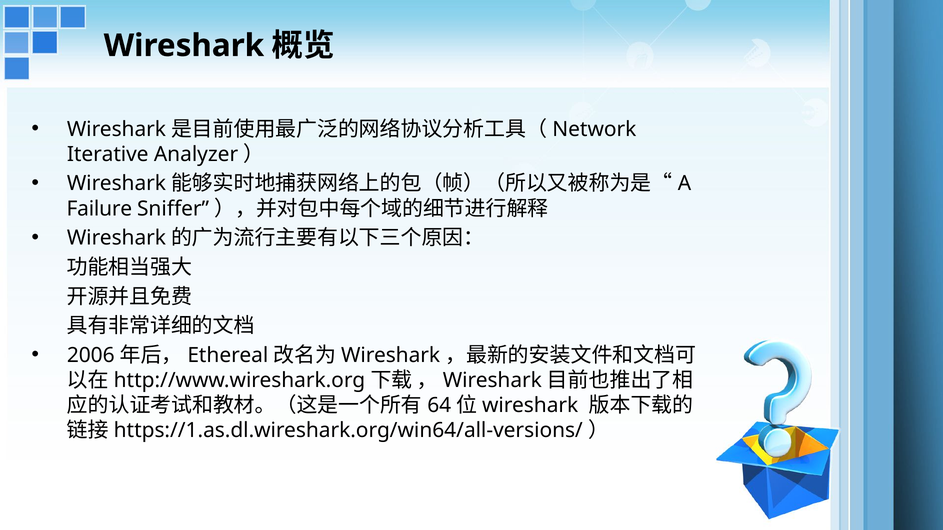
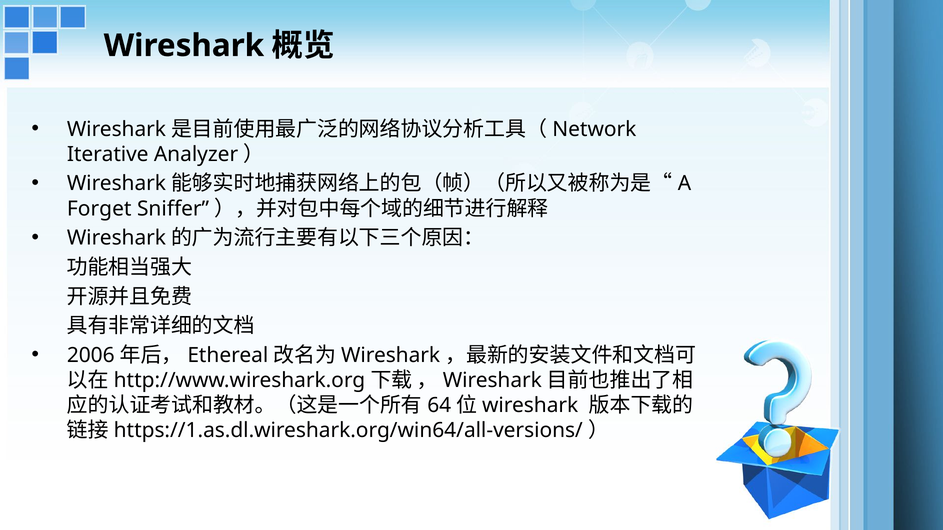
Failure: Failure -> Forget (99, 209)
